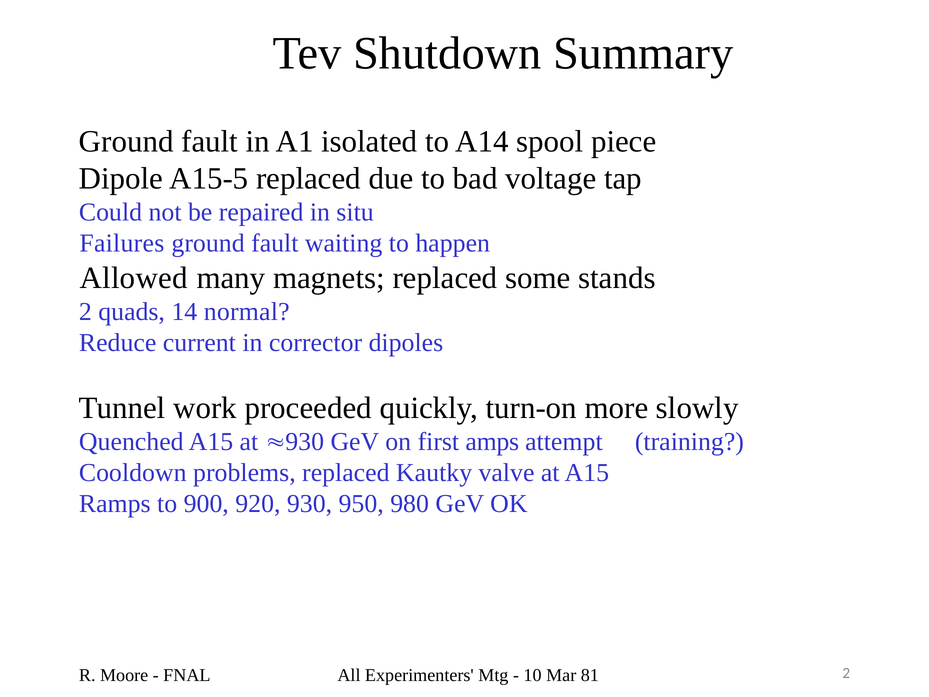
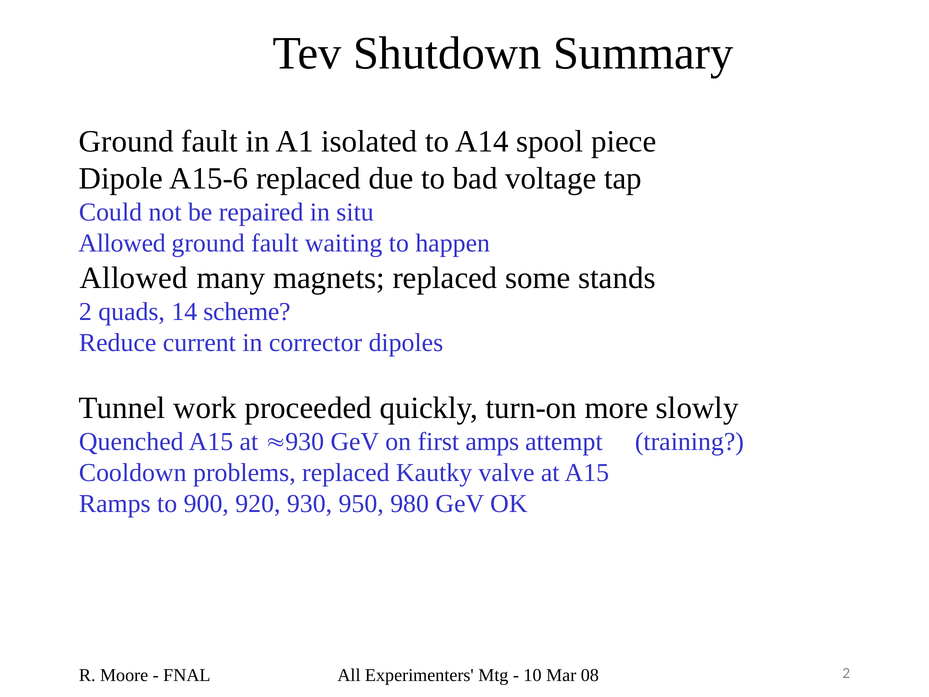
A15-5: A15-5 -> A15-6 (209, 179)
Failures: Failures -> Allowed (122, 243)
normal: normal -> scheme (247, 312)
81: 81 -> 08 (590, 675)
